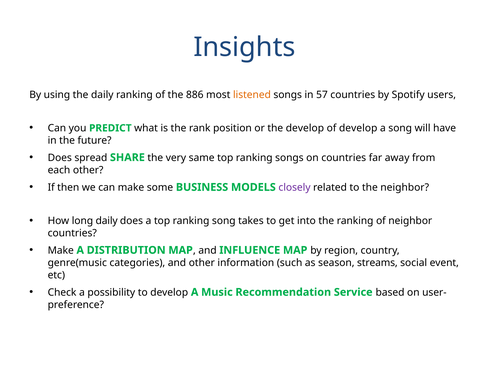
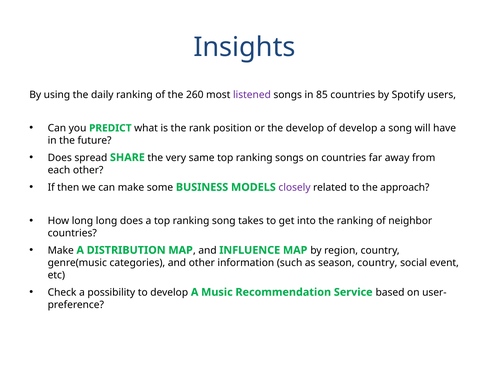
886: 886 -> 260 (195, 95)
listened colour: orange -> purple (252, 95)
57: 57 -> 85 (322, 95)
the neighbor: neighbor -> approach (405, 187)
long daily: daily -> long (107, 221)
season streams: streams -> country (377, 263)
